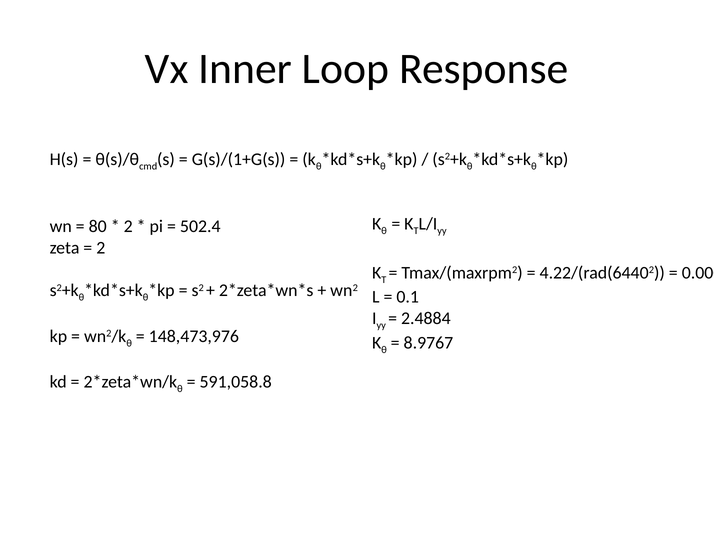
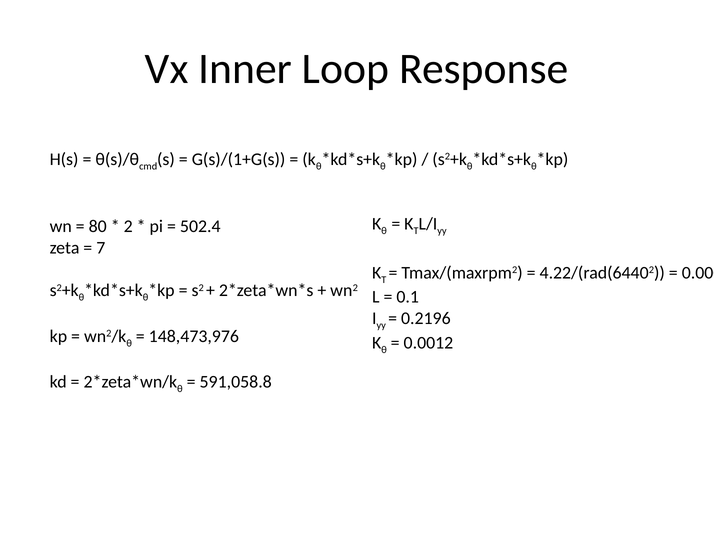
2: 2 -> 7 (101, 248)
2.4884: 2.4884 -> 0.2196 (426, 319)
8.9767: 8.9767 -> 0.0012 (428, 343)
